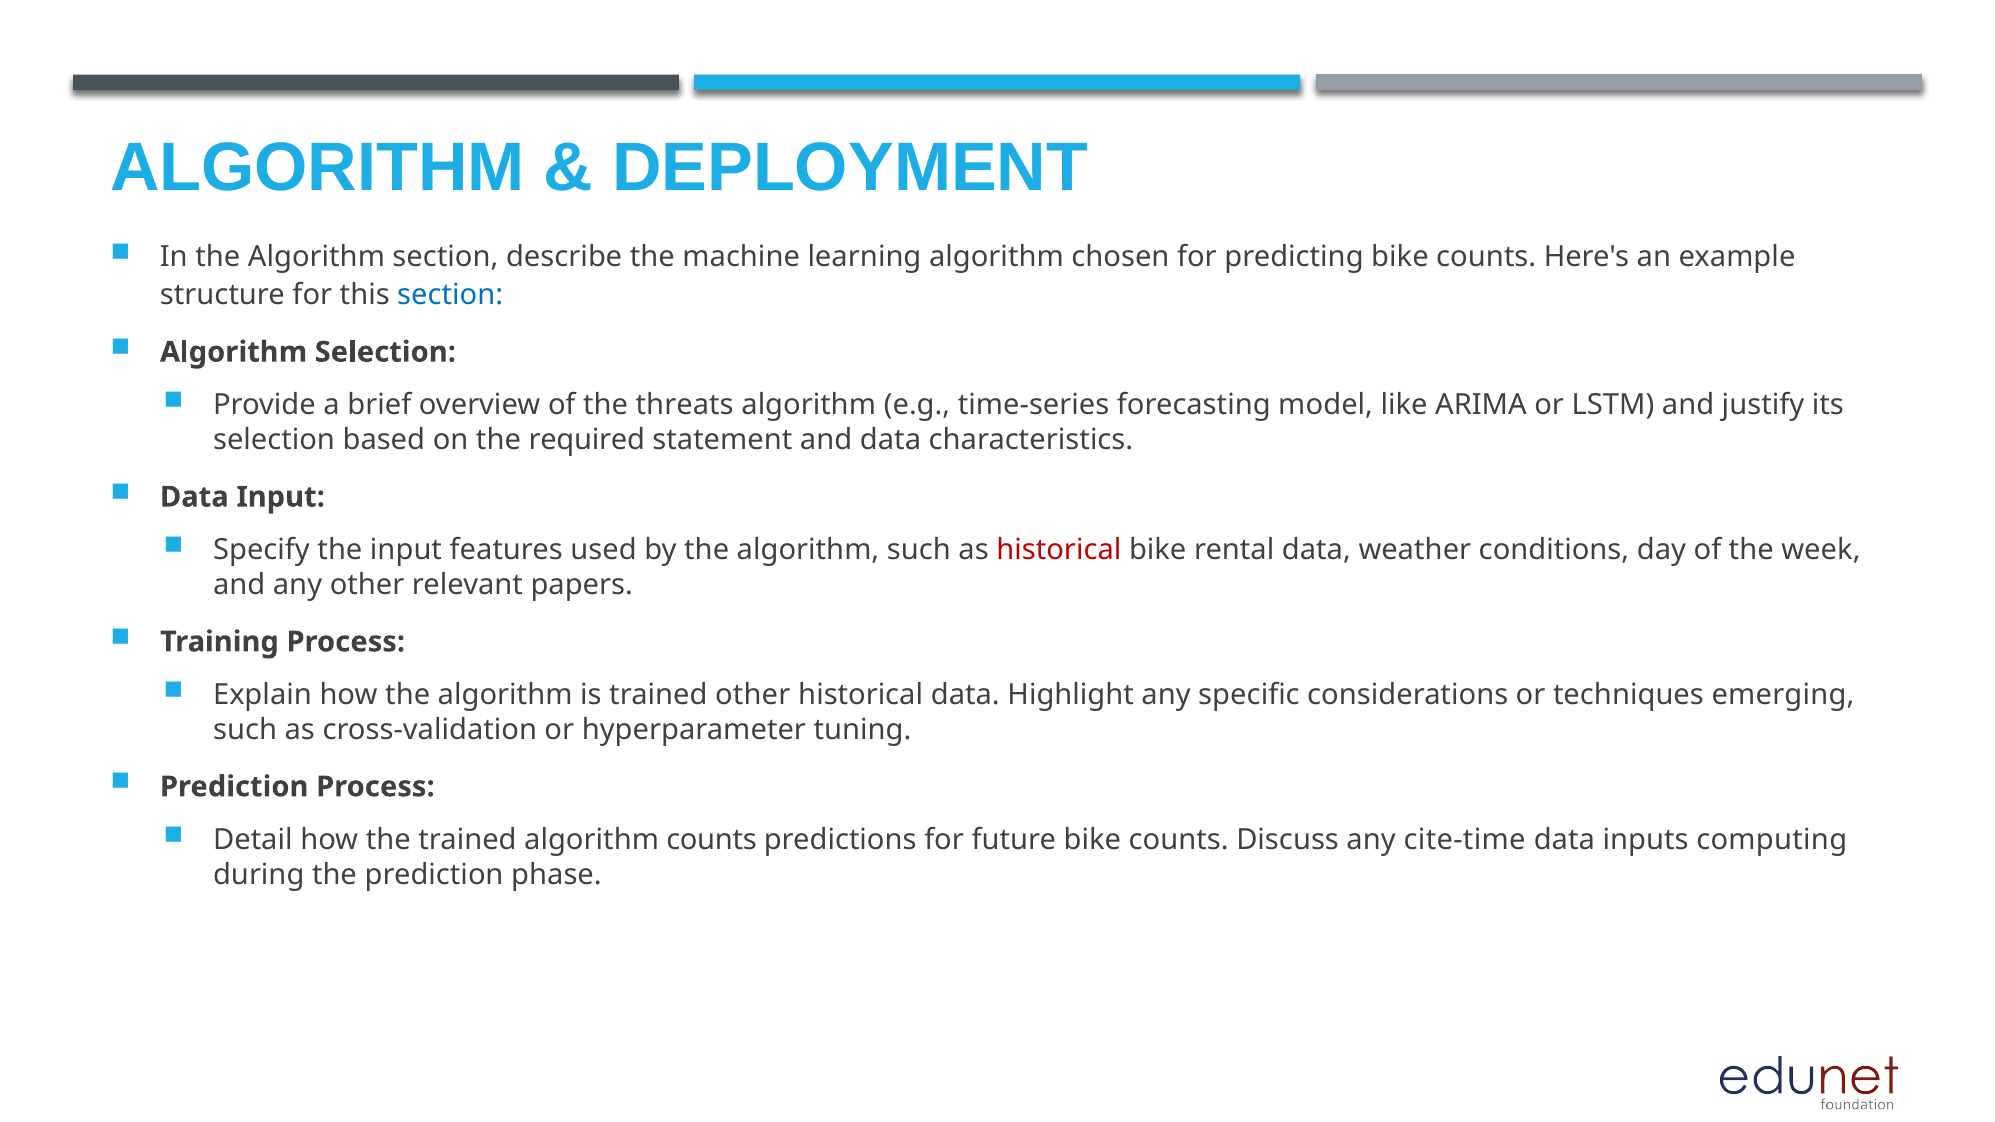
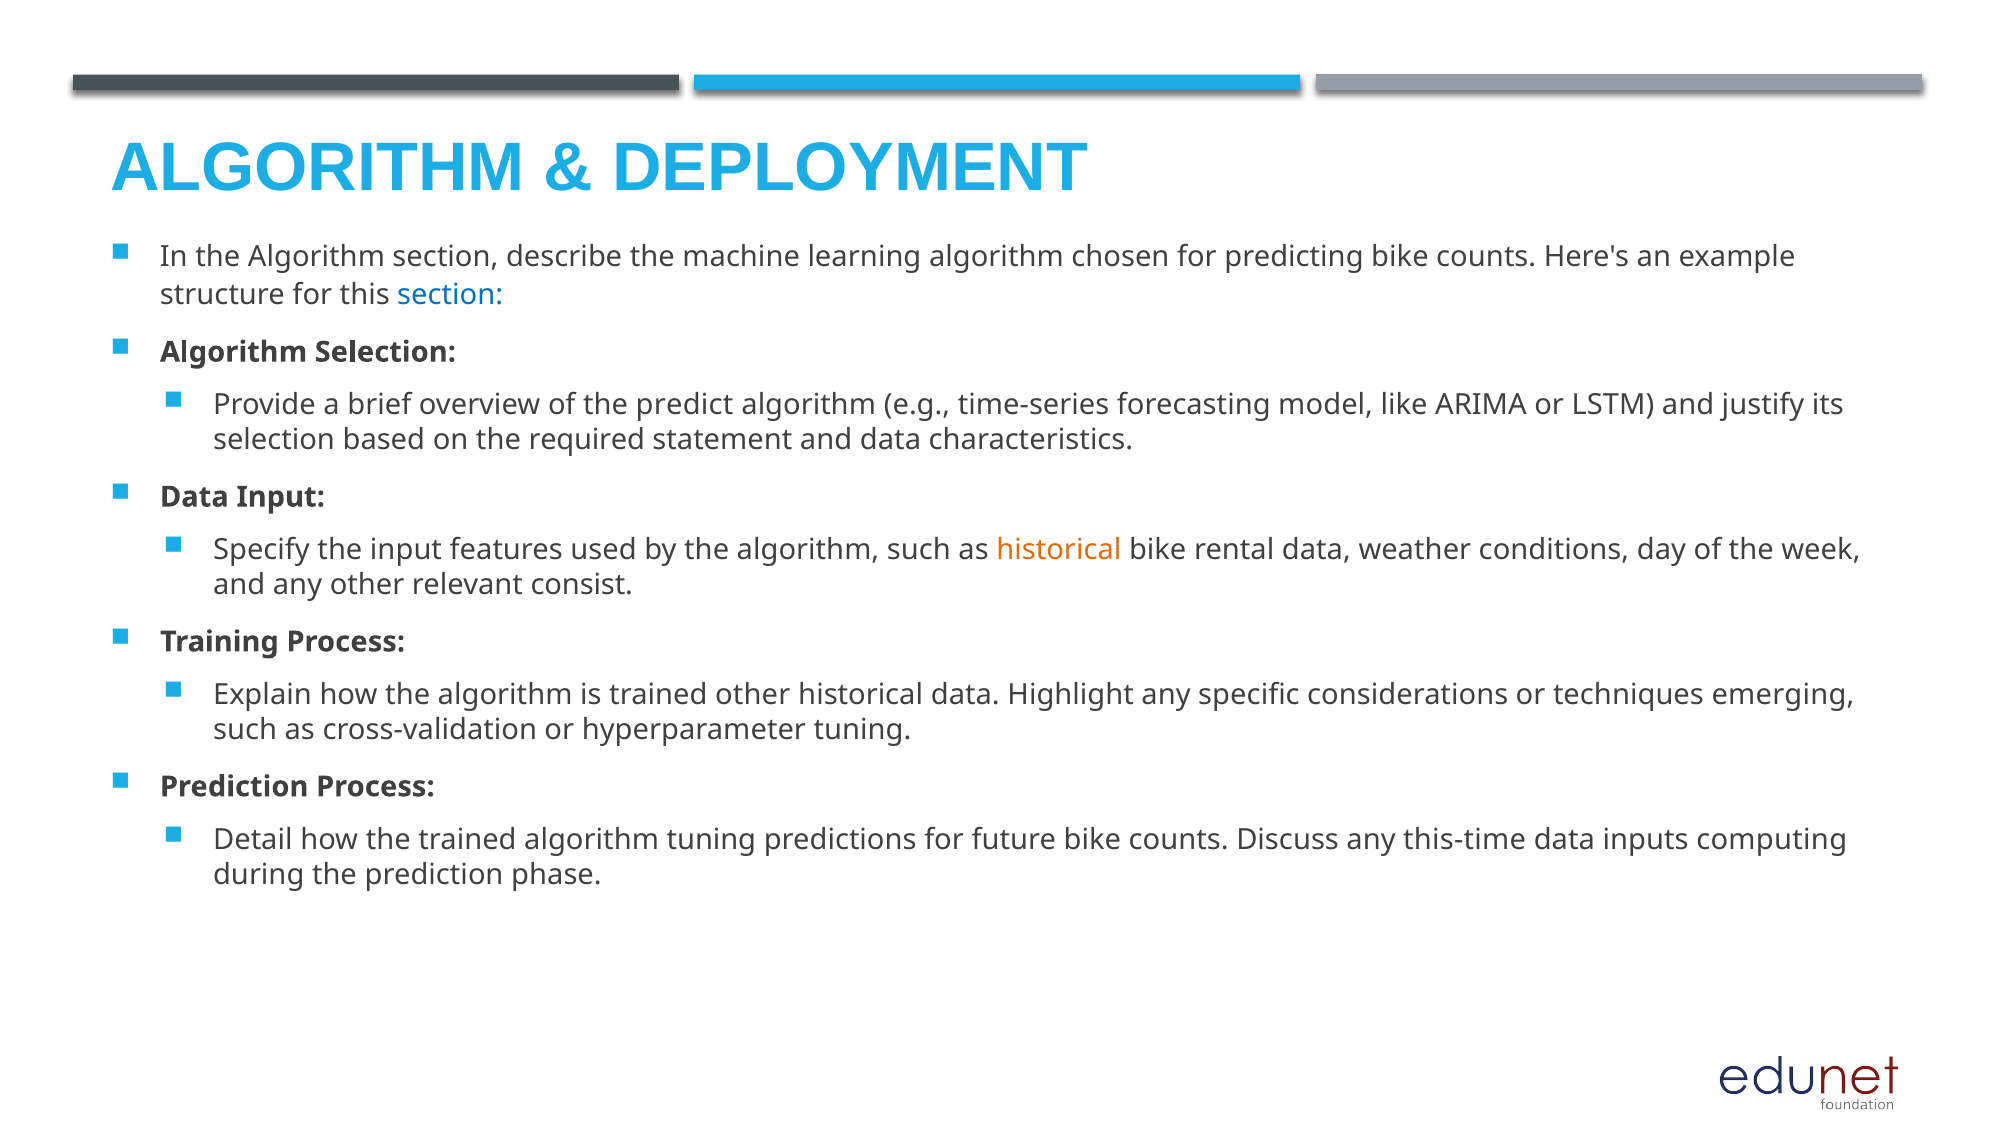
threats: threats -> predict (685, 405)
historical colour: red -> orange (1059, 550)
papers: papers -> consist (582, 585)
algorithm counts: counts -> tuning (711, 840)
cite-time: cite-time -> this-time (1465, 840)
